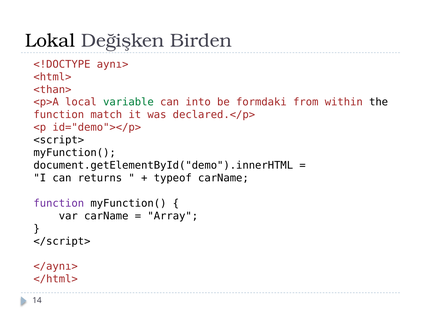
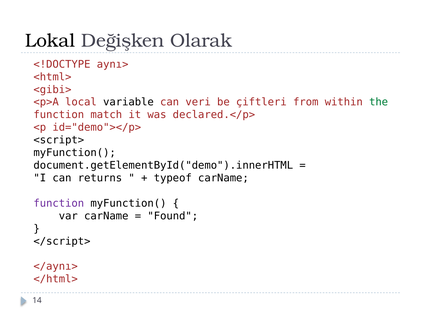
Birden: Birden -> Olarak (201, 41)
<than>: <than> -> <gibi> (52, 89)
variable colour: green -> black (128, 102)
into: into -> veri (198, 102)
formdaki: formdaki -> çiftleri (261, 102)
the colour: black -> green (379, 102)
Array: Array -> Found (173, 216)
